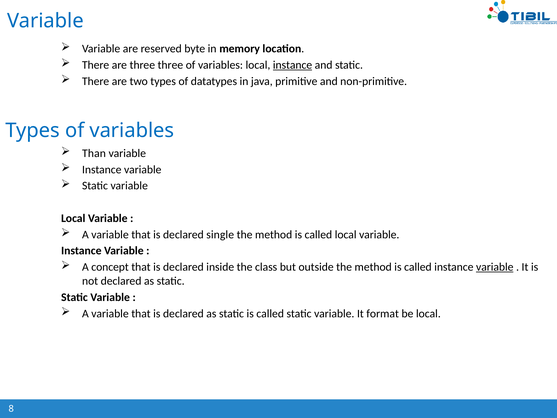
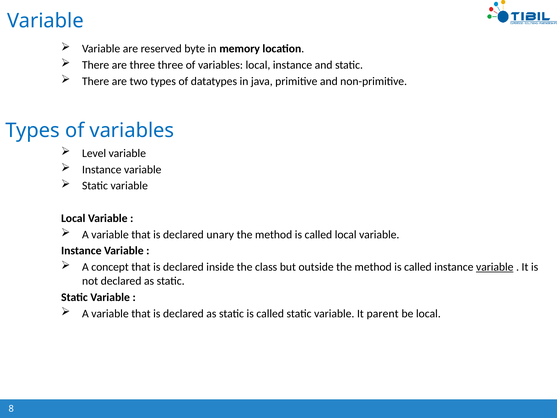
instance underline: present -> none (293, 65)
Than: Than -> Level (94, 153)
single: single -> unary (220, 234)
format: format -> parent (383, 313)
